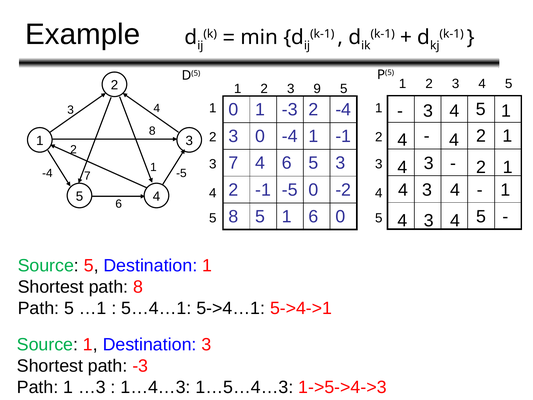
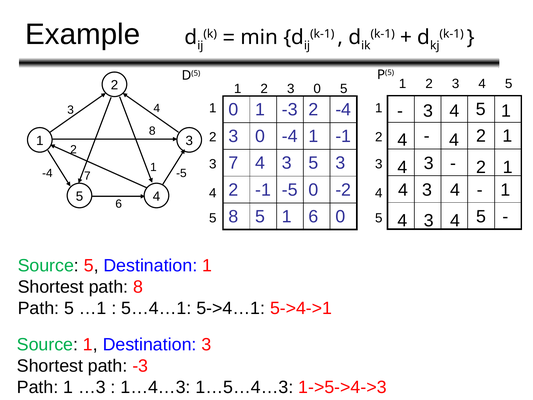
2 3 9: 9 -> 0 (317, 89)
7 4 6: 6 -> 3 (287, 163)
